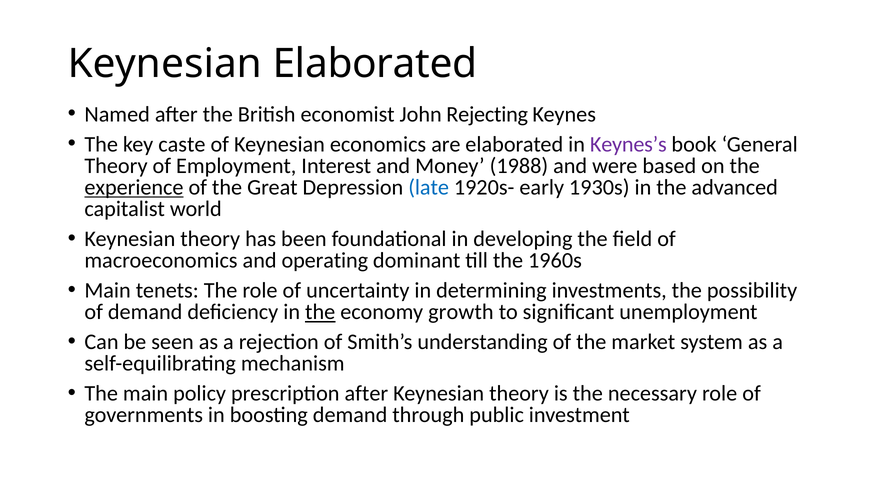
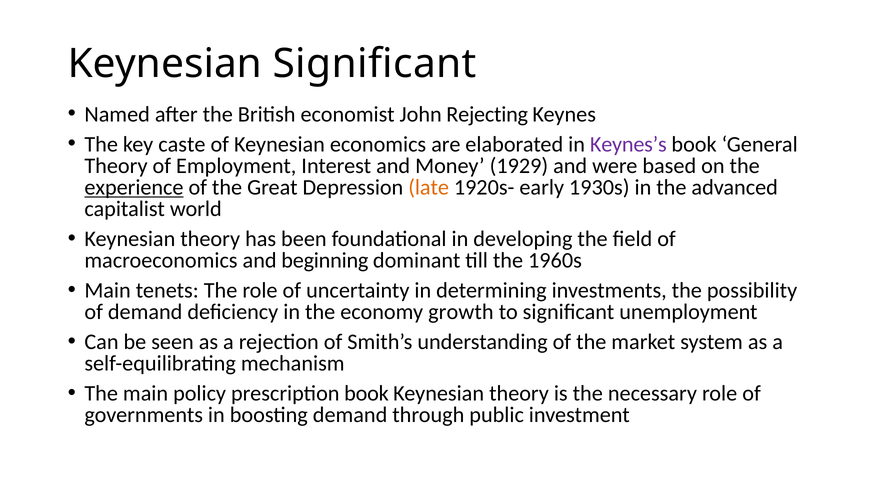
Keynesian Elaborated: Elaborated -> Significant (375, 64)
1988: 1988 -> 1929 (519, 166)
late colour: blue -> orange (429, 187)
operating: operating -> beginning (325, 261)
the underline: present -> none (320, 312)
prescription after: after -> book (366, 394)
